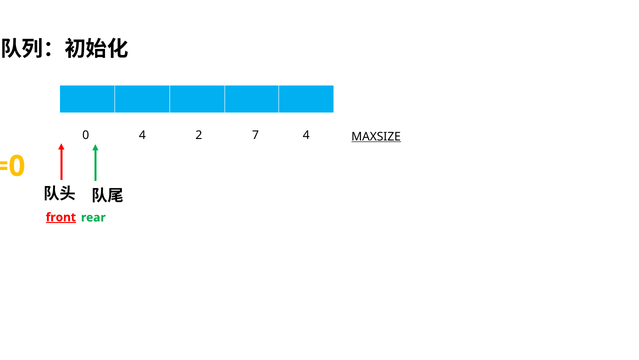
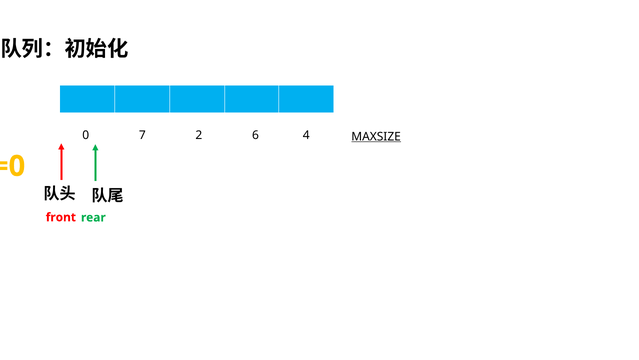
0 4: 4 -> 7 (142, 135)
7: 7 -> 6 (256, 135)
front underline: present -> none (61, 217)
